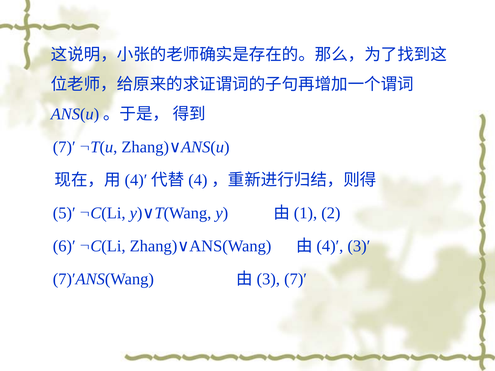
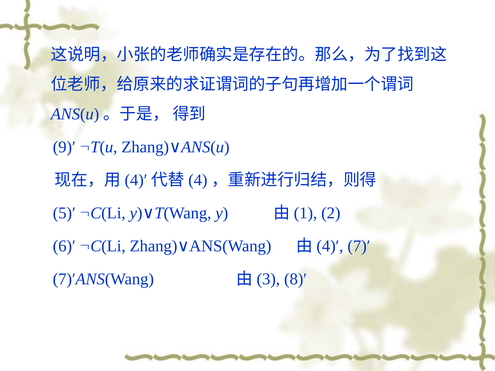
7)′: 7)′ -> 9)′ (64, 147)
3)′: 3)′ -> 7)′ (359, 246)
7)′: 7)′ -> 8)′ (296, 279)
